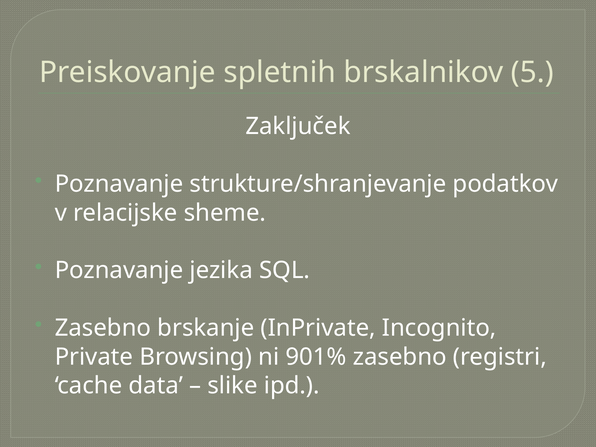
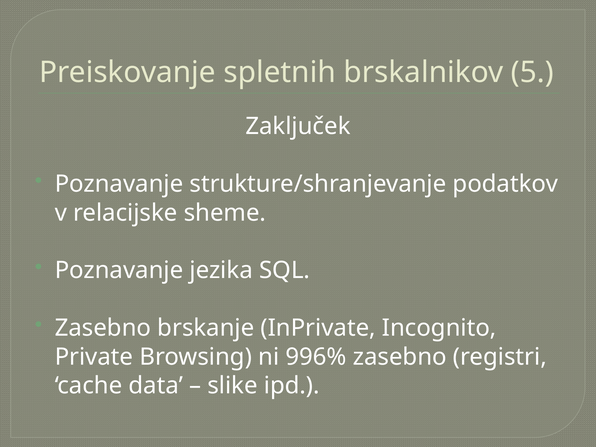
901%: 901% -> 996% (316, 357)
